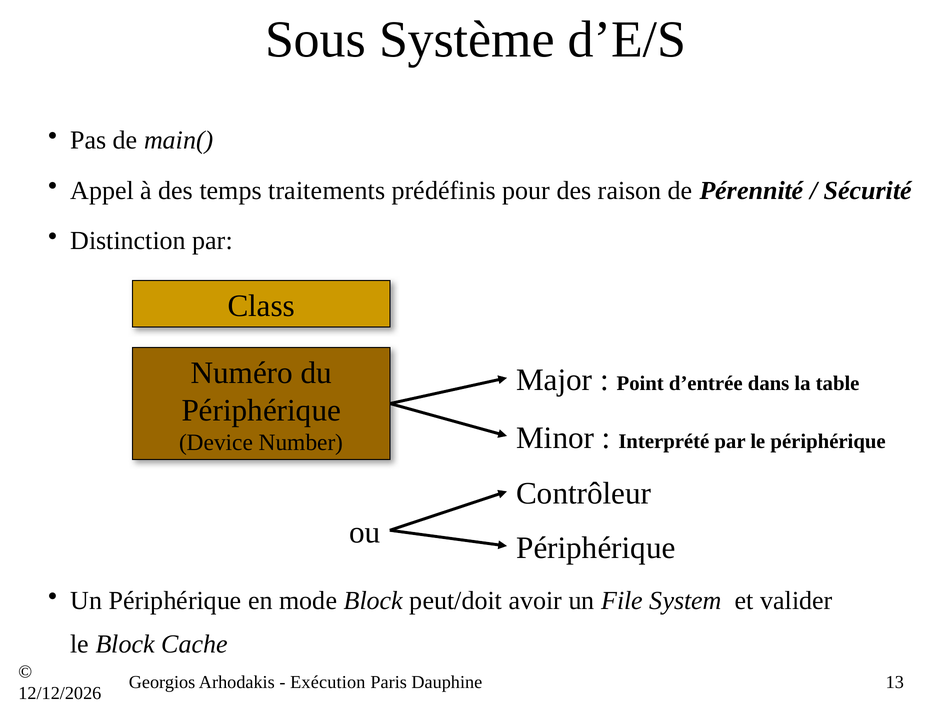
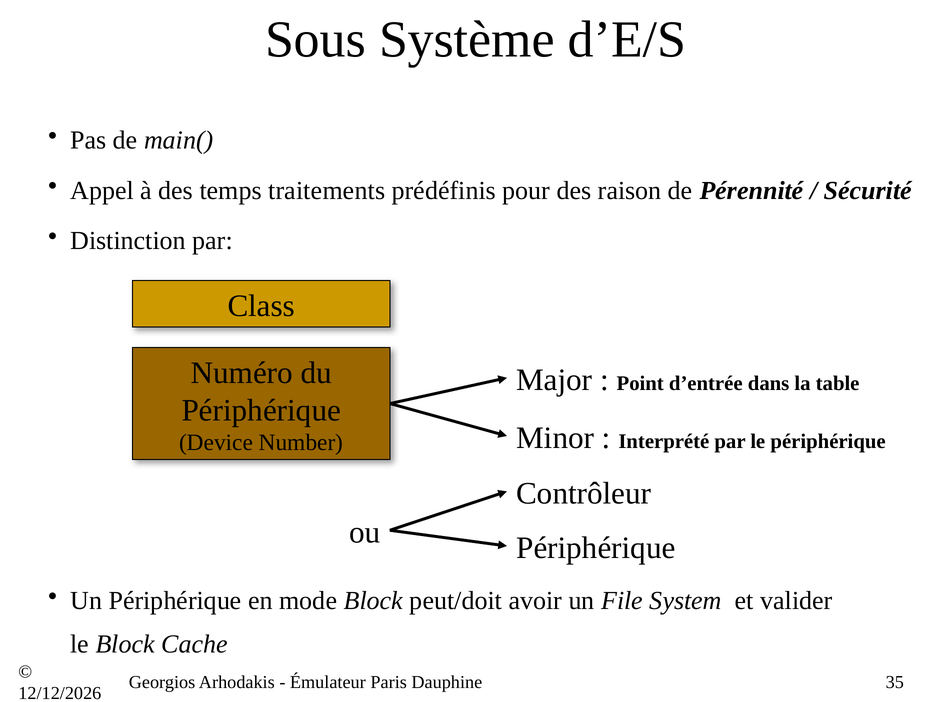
Exécution: Exécution -> Émulateur (328, 682)
13: 13 -> 35 (895, 682)
